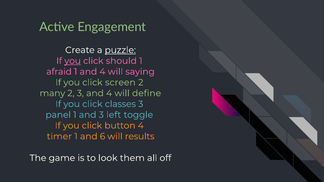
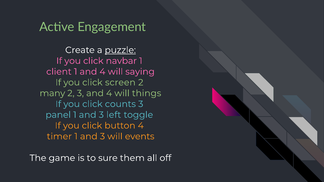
you underline: present -> none (73, 61)
should: should -> navbar (121, 61)
afraid: afraid -> client (59, 72)
define: define -> things (147, 93)
classes: classes -> counts (120, 104)
6: 6 -> 3 (102, 137)
results: results -> events (140, 137)
look: look -> sure (108, 158)
